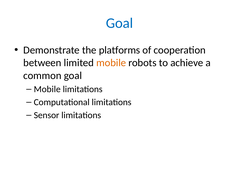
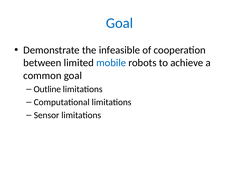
platforms: platforms -> infeasible (119, 50)
mobile colour: orange -> blue (111, 63)
Mobile: Mobile -> Outline (47, 89)
